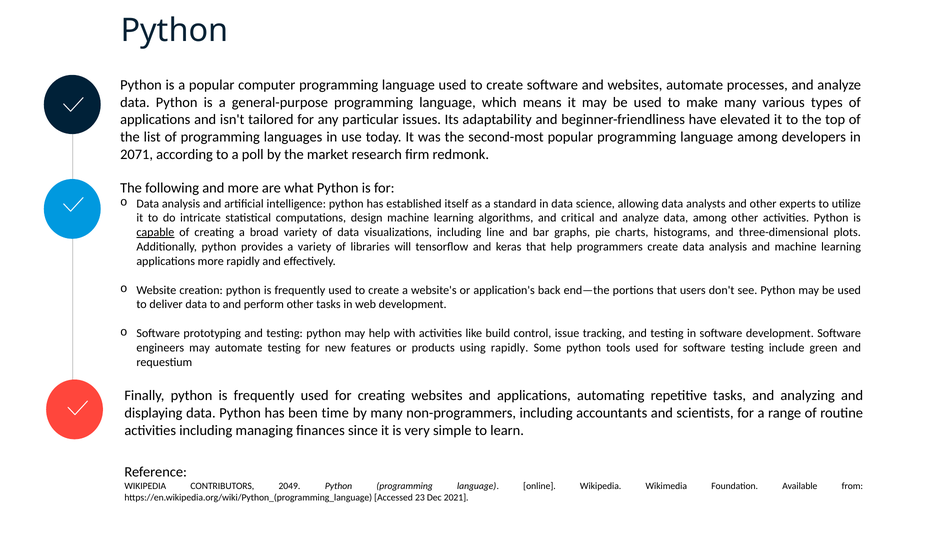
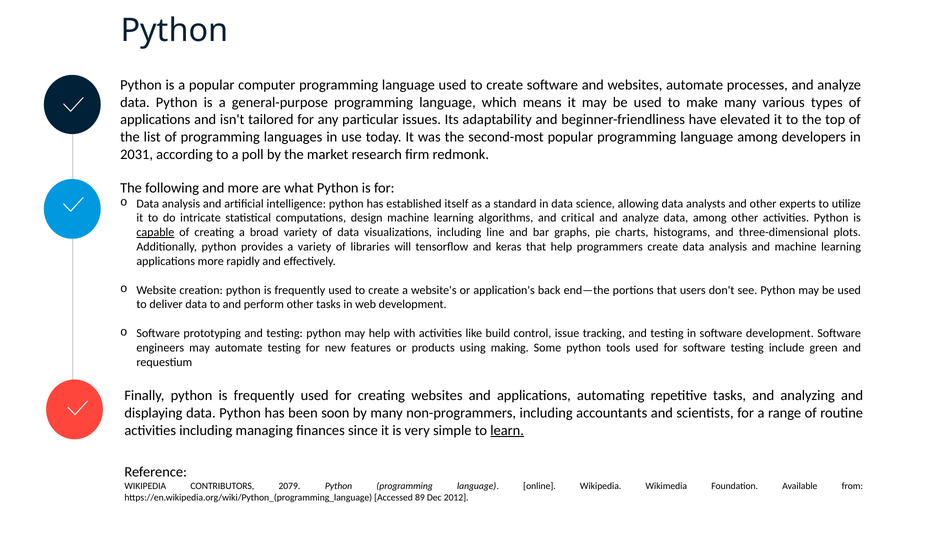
2071: 2071 -> 2031 (137, 154)
using rapidly: rapidly -> making (510, 348)
time: time -> soon (335, 413)
learn underline: none -> present (507, 430)
2049: 2049 -> 2079 (289, 486)
23: 23 -> 89 (420, 497)
2021: 2021 -> 2012 (456, 497)
